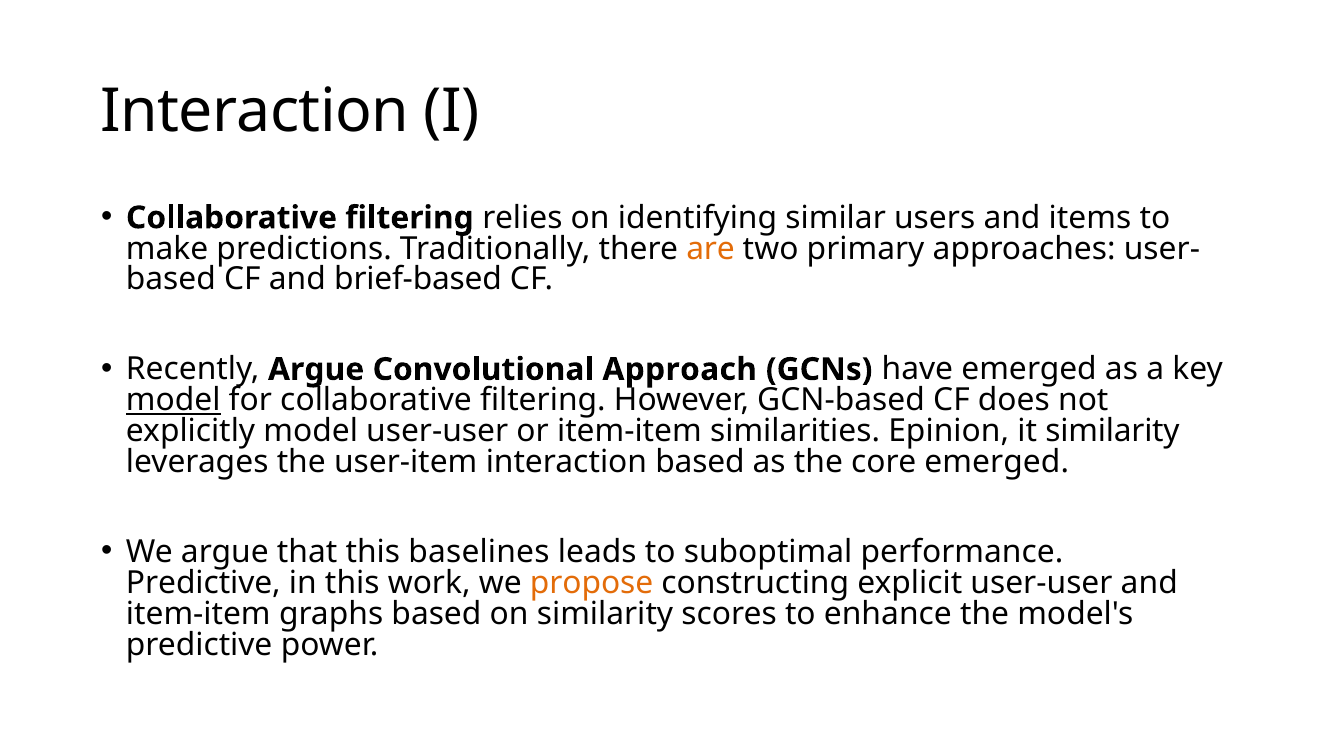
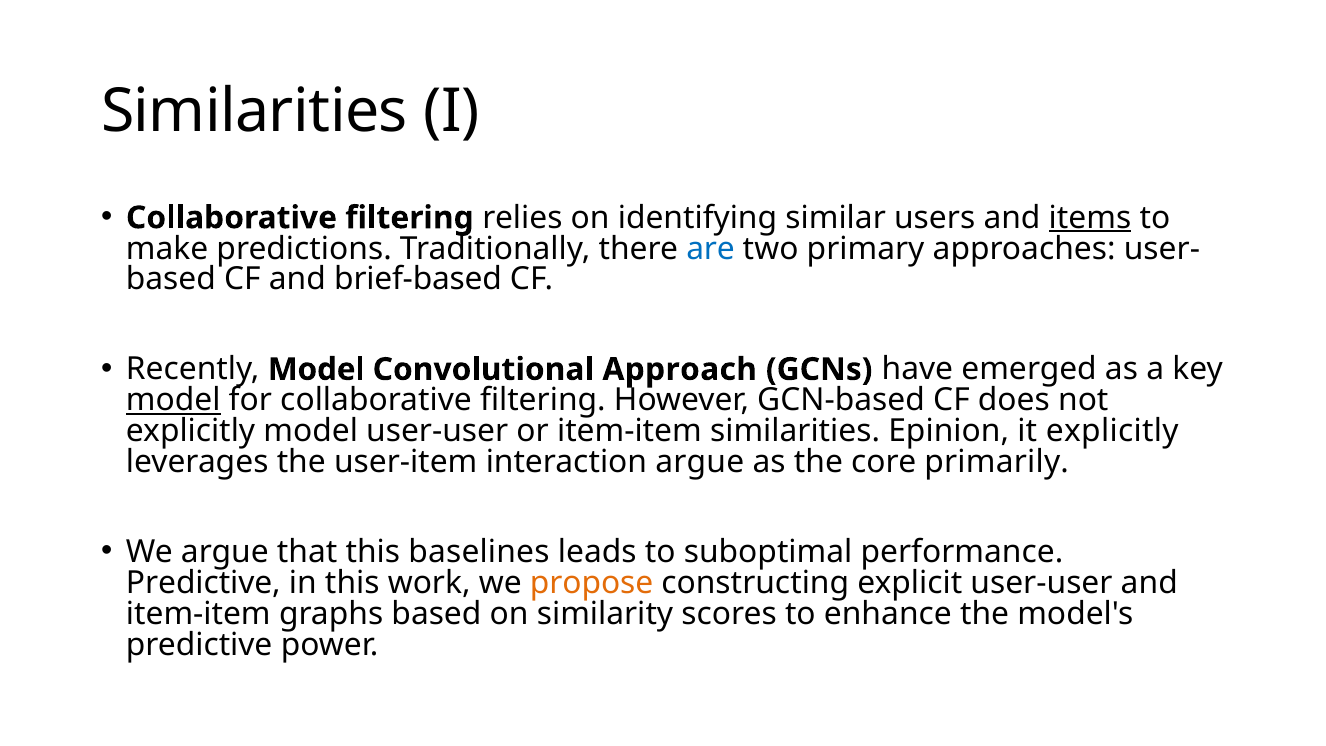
Interaction: Interaction -> Similarities (255, 111)
items underline: none -> present (1090, 218)
are colour: orange -> blue (711, 249)
Recently Argue: Argue -> Model (316, 369)
it similarity: similarity -> explicitly (1112, 431)
interaction based: based -> argue (700, 462)
core emerged: emerged -> primarily (997, 462)
